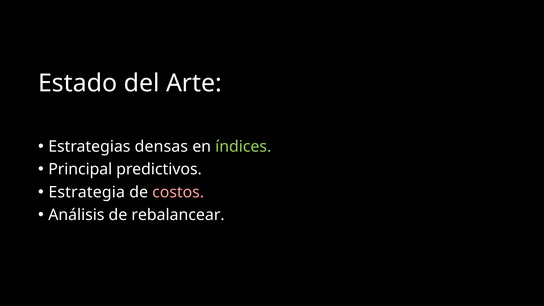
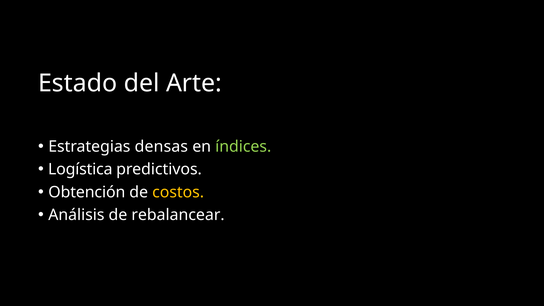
Principal: Principal -> Logística (80, 169)
Estrategia: Estrategia -> Obtención (87, 192)
costos colour: pink -> yellow (178, 192)
